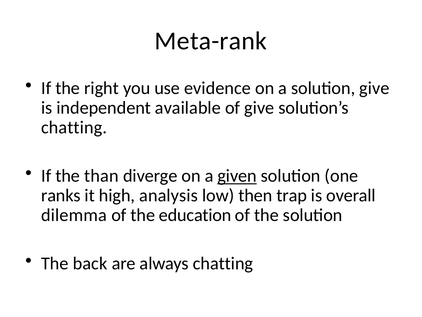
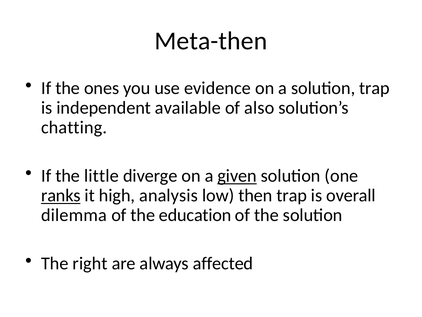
Meta-rank: Meta-rank -> Meta-then (211, 41)
right: right -> ones (102, 88)
solution give: give -> trap (374, 88)
of give: give -> also (259, 108)
than: than -> little (101, 176)
ranks underline: none -> present (61, 195)
back: back -> right (90, 263)
always chatting: chatting -> affected (223, 263)
